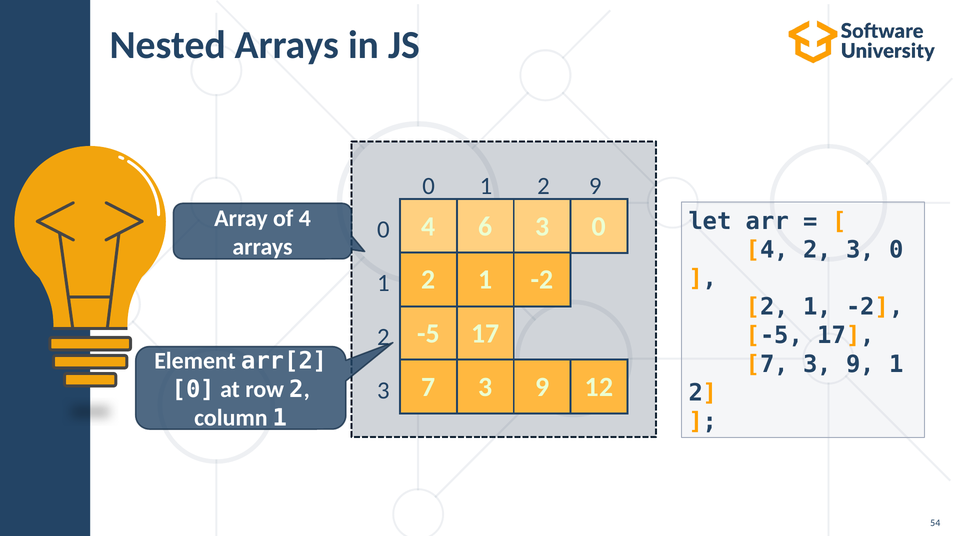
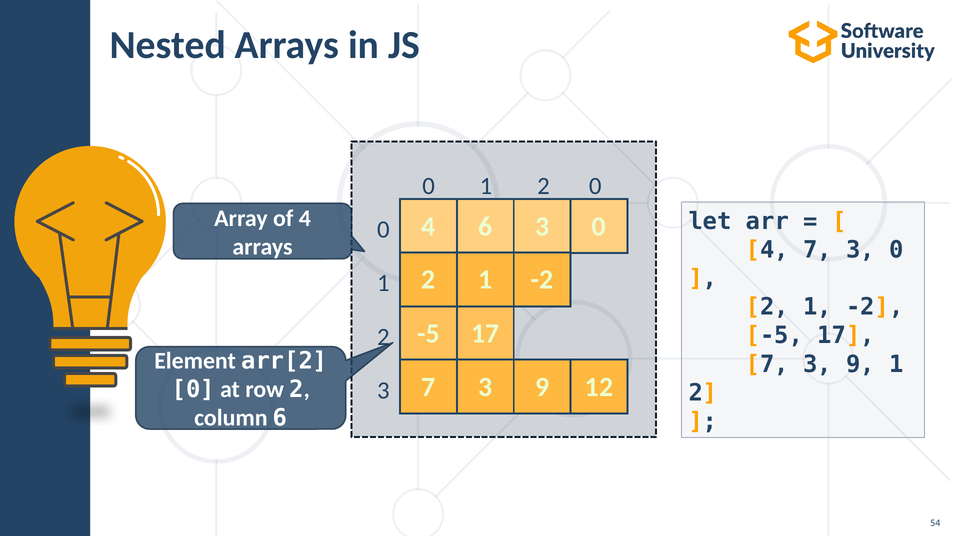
2 9: 9 -> 0 (595, 186)
4 2: 2 -> 7 (817, 250)
column 1: 1 -> 6 (280, 418)
